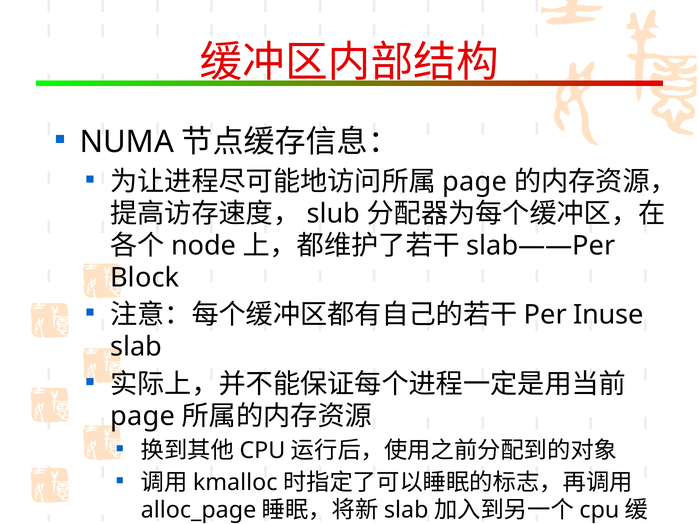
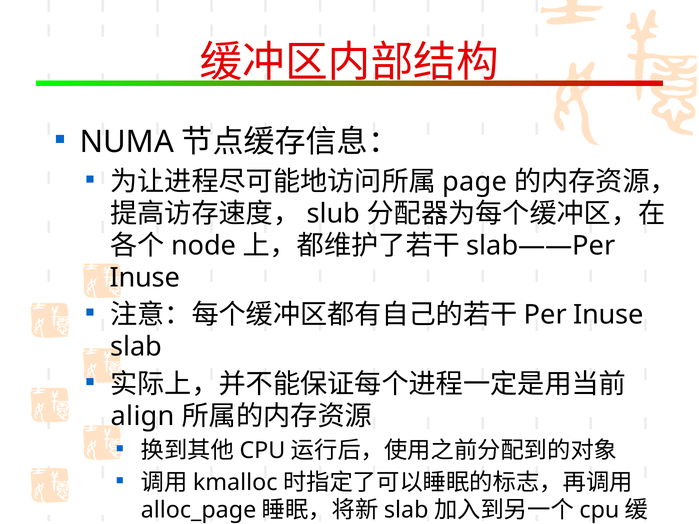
Block: Block -> Inuse (145, 278)
page: page -> align (143, 417)
